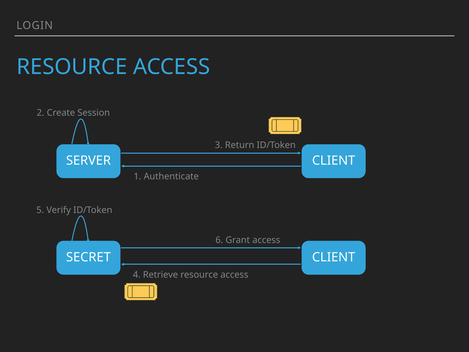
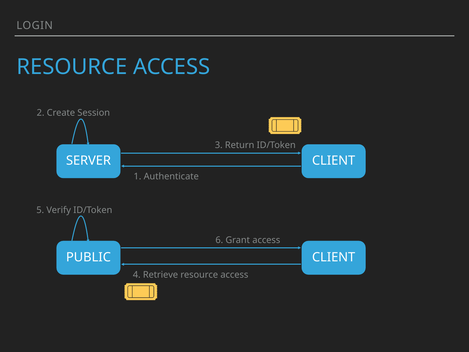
SECRET: SECRET -> PUBLIC (88, 257)
